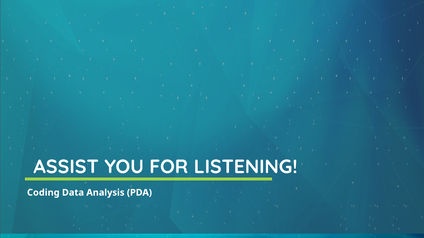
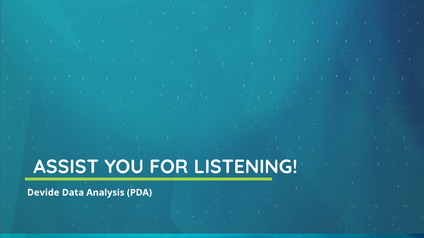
Coding: Coding -> Devide (43, 193)
